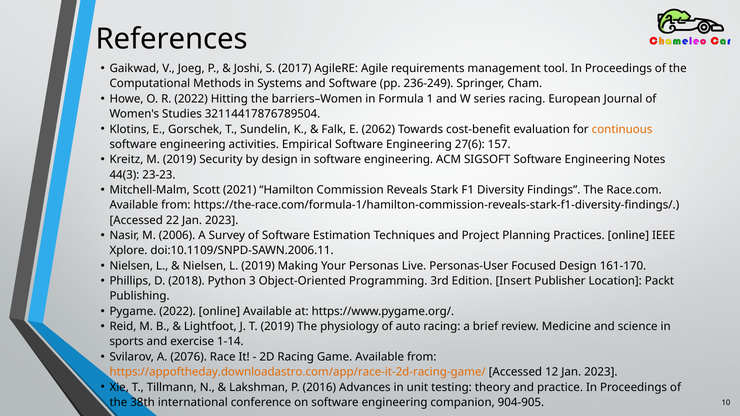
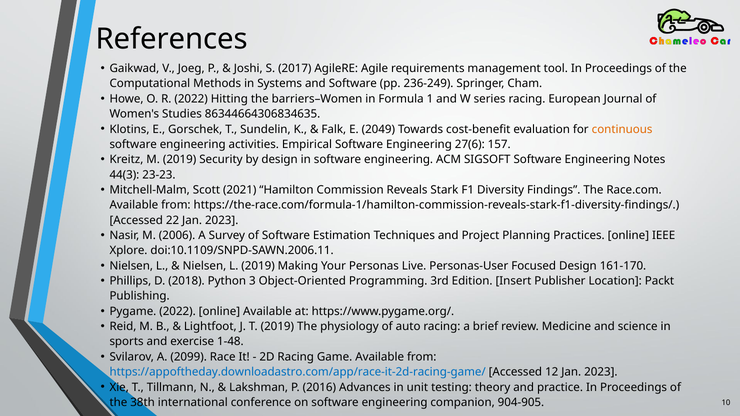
32114417876789504: 32114417876789504 -> 86344664306834635 (263, 114)
2062: 2062 -> 2049 (378, 129)
1-14: 1-14 -> 1-48 (230, 342)
2076: 2076 -> 2099 (189, 357)
https://appoftheday.downloadastro.com/app/race-it-2d-racing-game/ colour: orange -> blue (298, 372)
